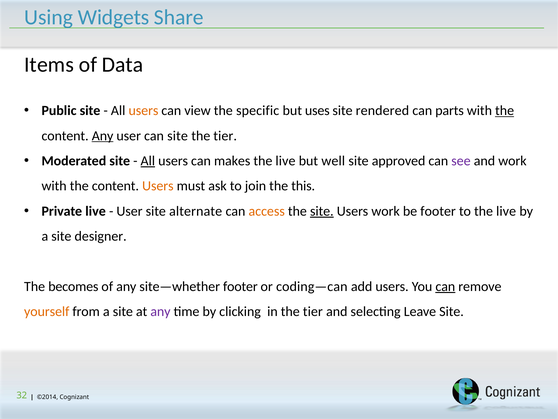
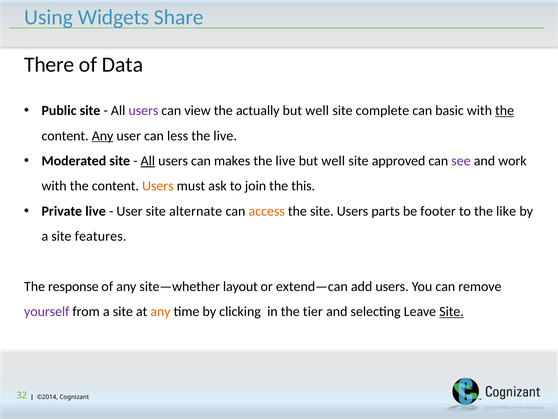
Items: Items -> There (49, 64)
users colour: orange -> purple (143, 110)
specific: specific -> actually (258, 110)
uses: uses -> well (317, 110)
rendered: rendered -> complete (382, 110)
parts: parts -> basic (449, 110)
can site: site -> less (178, 136)
tier: tier -> live (225, 136)
site underline: present -> none (322, 211)
Users work: work -> parts (386, 211)
to the live: live -> like (506, 211)
designer: designer -> features (101, 236)
becomes: becomes -> response (73, 286)
site—whether footer: footer -> layout (240, 286)
coding—can: coding—can -> extend—can (312, 286)
can underline: present -> none (445, 286)
yourself colour: orange -> purple (47, 311)
any colour: purple -> orange (160, 311)
Site underline: none -> present (452, 311)
